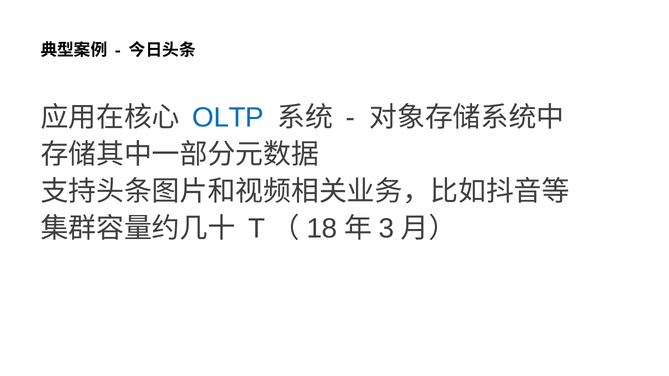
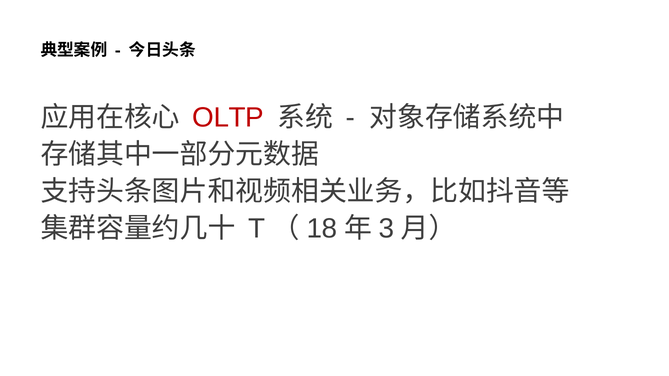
OLTP colour: blue -> red (228, 118)
